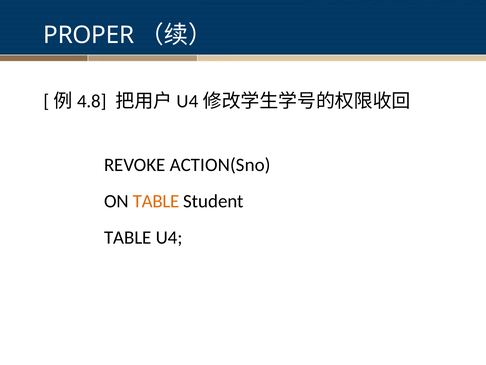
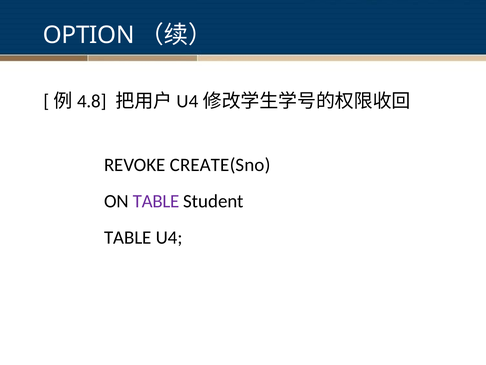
PROPER: PROPER -> OPTION (89, 35)
ACTION(Sno: ACTION(Sno -> CREATE(Sno (220, 165)
TABLE colour: orange -> purple (156, 201)
